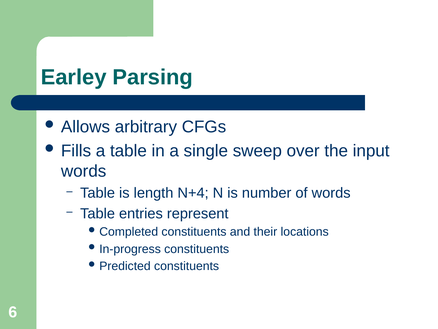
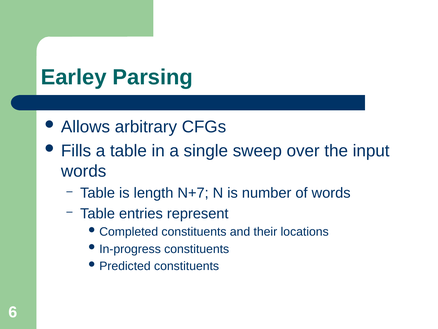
N+4: N+4 -> N+7 (193, 193)
